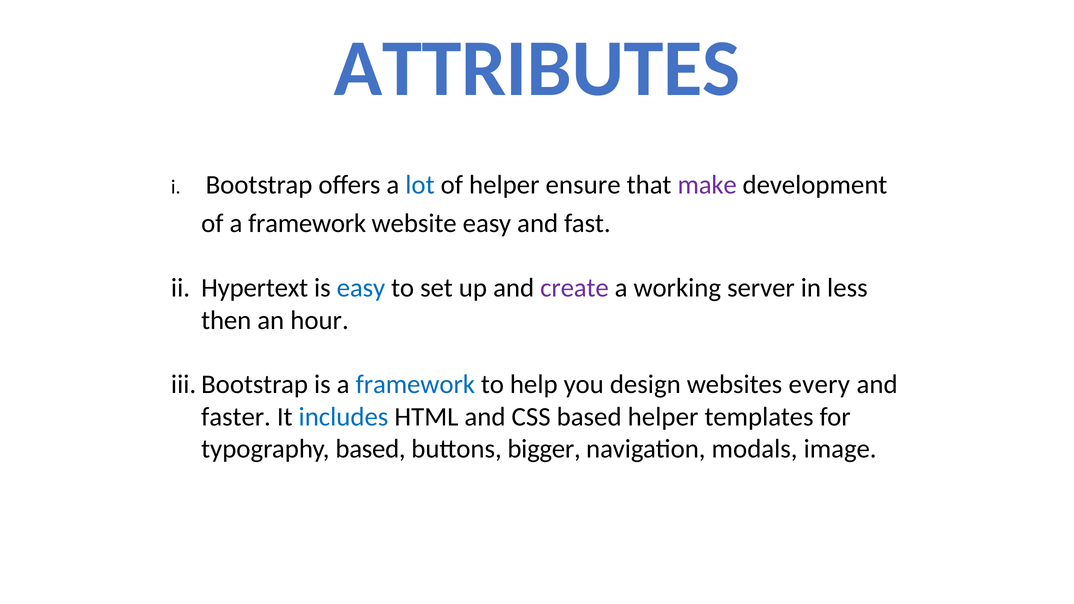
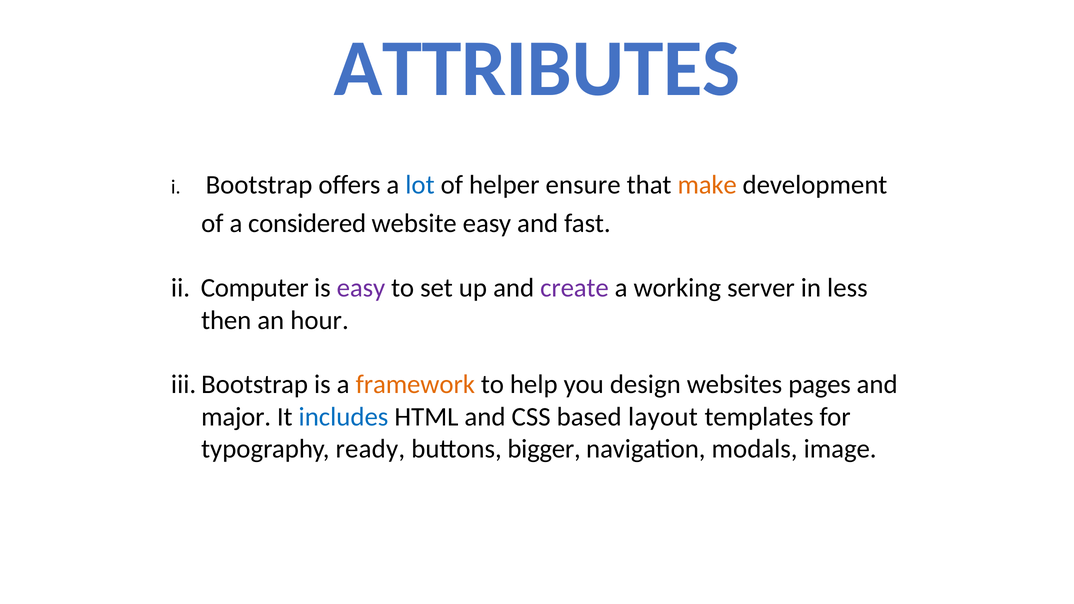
make colour: purple -> orange (707, 185)
of a framework: framework -> considered (307, 224)
Hypertext: Hypertext -> Computer (255, 288)
easy colour: blue -> purple (361, 288)
framework colour: blue -> orange (415, 385)
every: every -> pages (820, 385)
faster: faster -> major (236, 417)
based helper: helper -> layout (663, 417)
typography based: based -> ready (370, 449)
